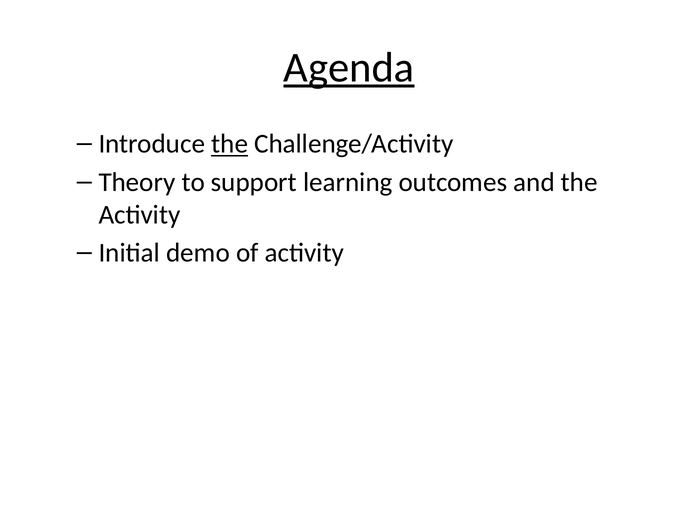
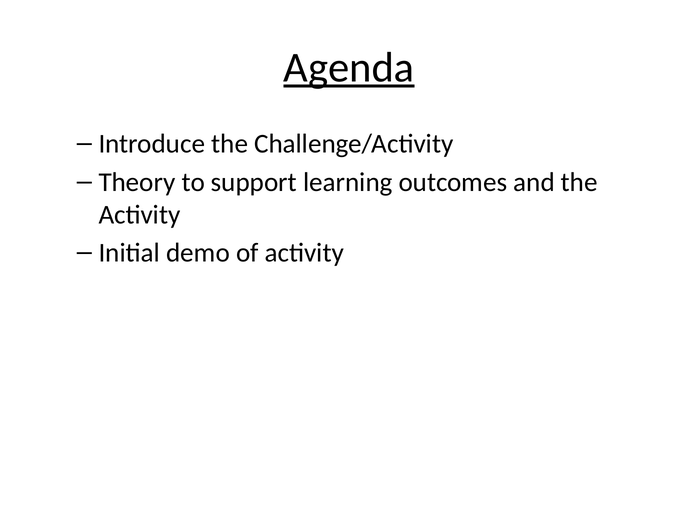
the underline: present -> none (230, 144)
